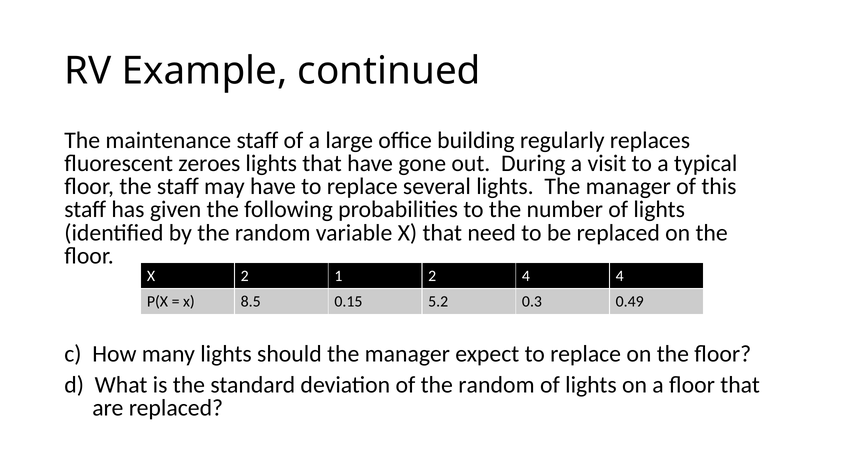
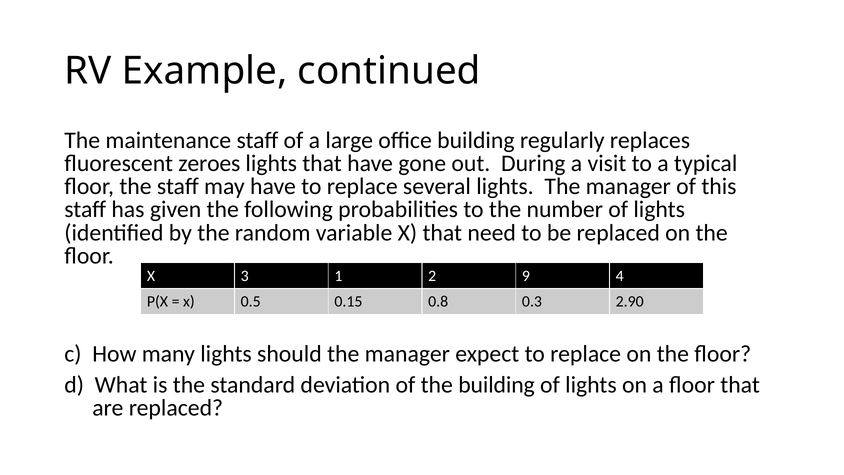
X 2: 2 -> 3 (245, 276)
2 4: 4 -> 9 (526, 276)
8.5: 8.5 -> 0.5 (251, 301)
5.2: 5.2 -> 0.8 (438, 301)
0.49: 0.49 -> 2.90 (630, 301)
of the random: random -> building (497, 385)
